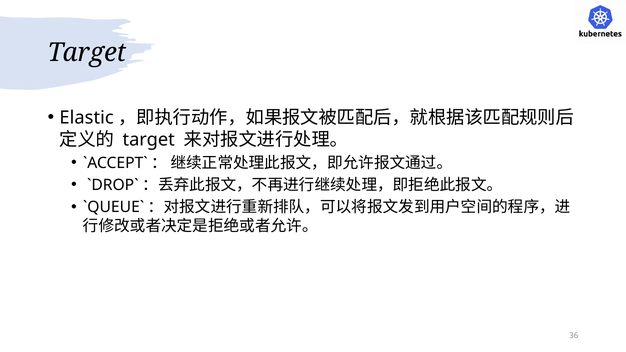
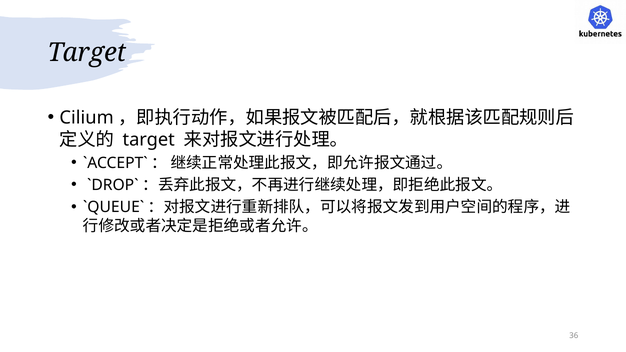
Elastic: Elastic -> Cilium (87, 118)
